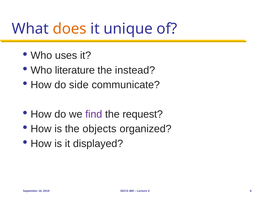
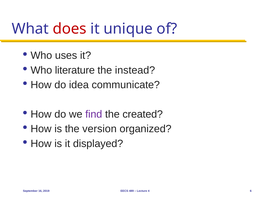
does colour: orange -> red (70, 29)
side: side -> idea (79, 85)
request: request -> created (143, 114)
objects: objects -> version (99, 129)
